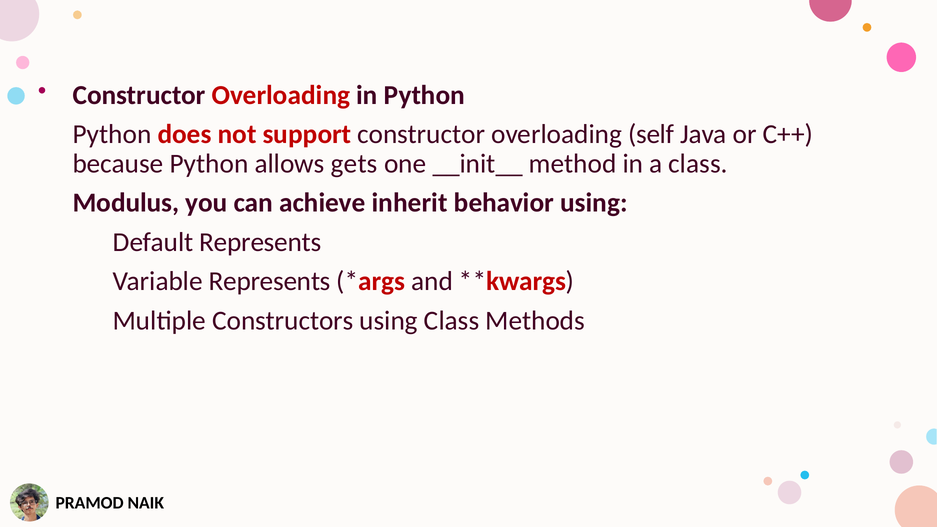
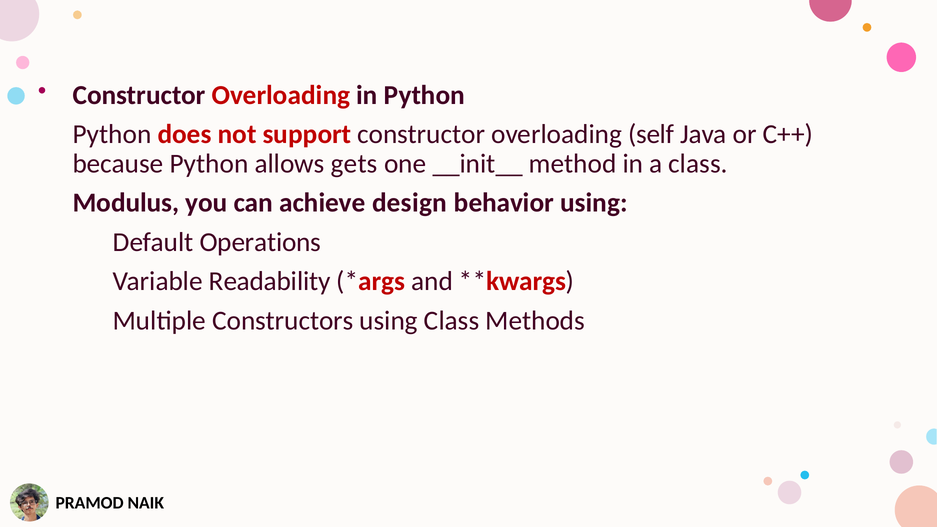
inherit: inherit -> design (410, 203)
Default Represents: Represents -> Operations (260, 242)
Variable Represents: Represents -> Readability (270, 281)
